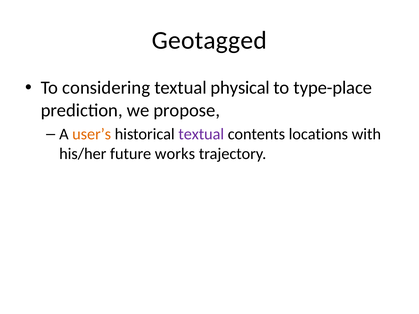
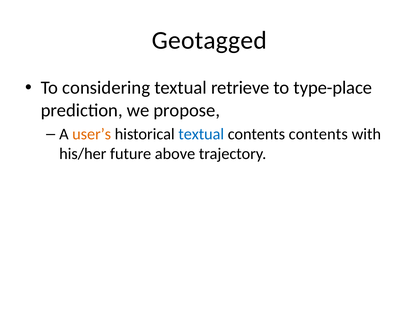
physical: physical -> retrieve (240, 88)
textual colour: purple -> blue (201, 134)
contents locations: locations -> contents (318, 134)
works: works -> above (175, 154)
